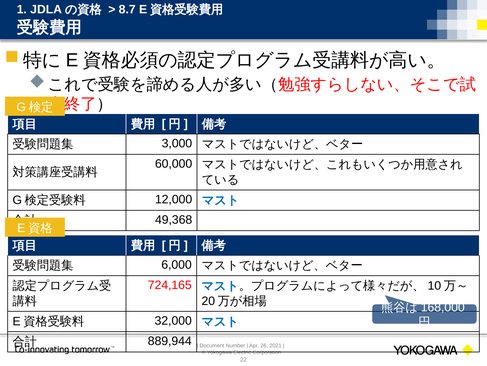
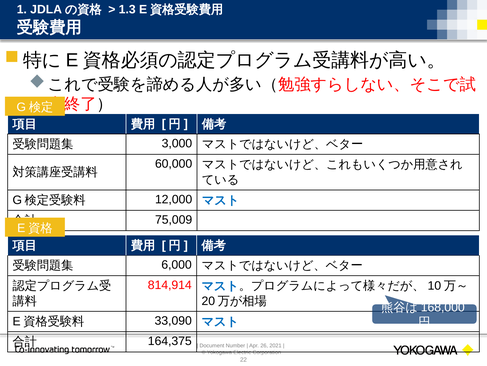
8.7: 8.7 -> 1.3 (127, 9)
49,368: 49,368 -> 75,009 (174, 219)
724,165: 724,165 -> 814,914 (170, 285)
32,000: 32,000 -> 33,090 (173, 320)
889,944: 889,944 -> 164,375 (170, 341)
